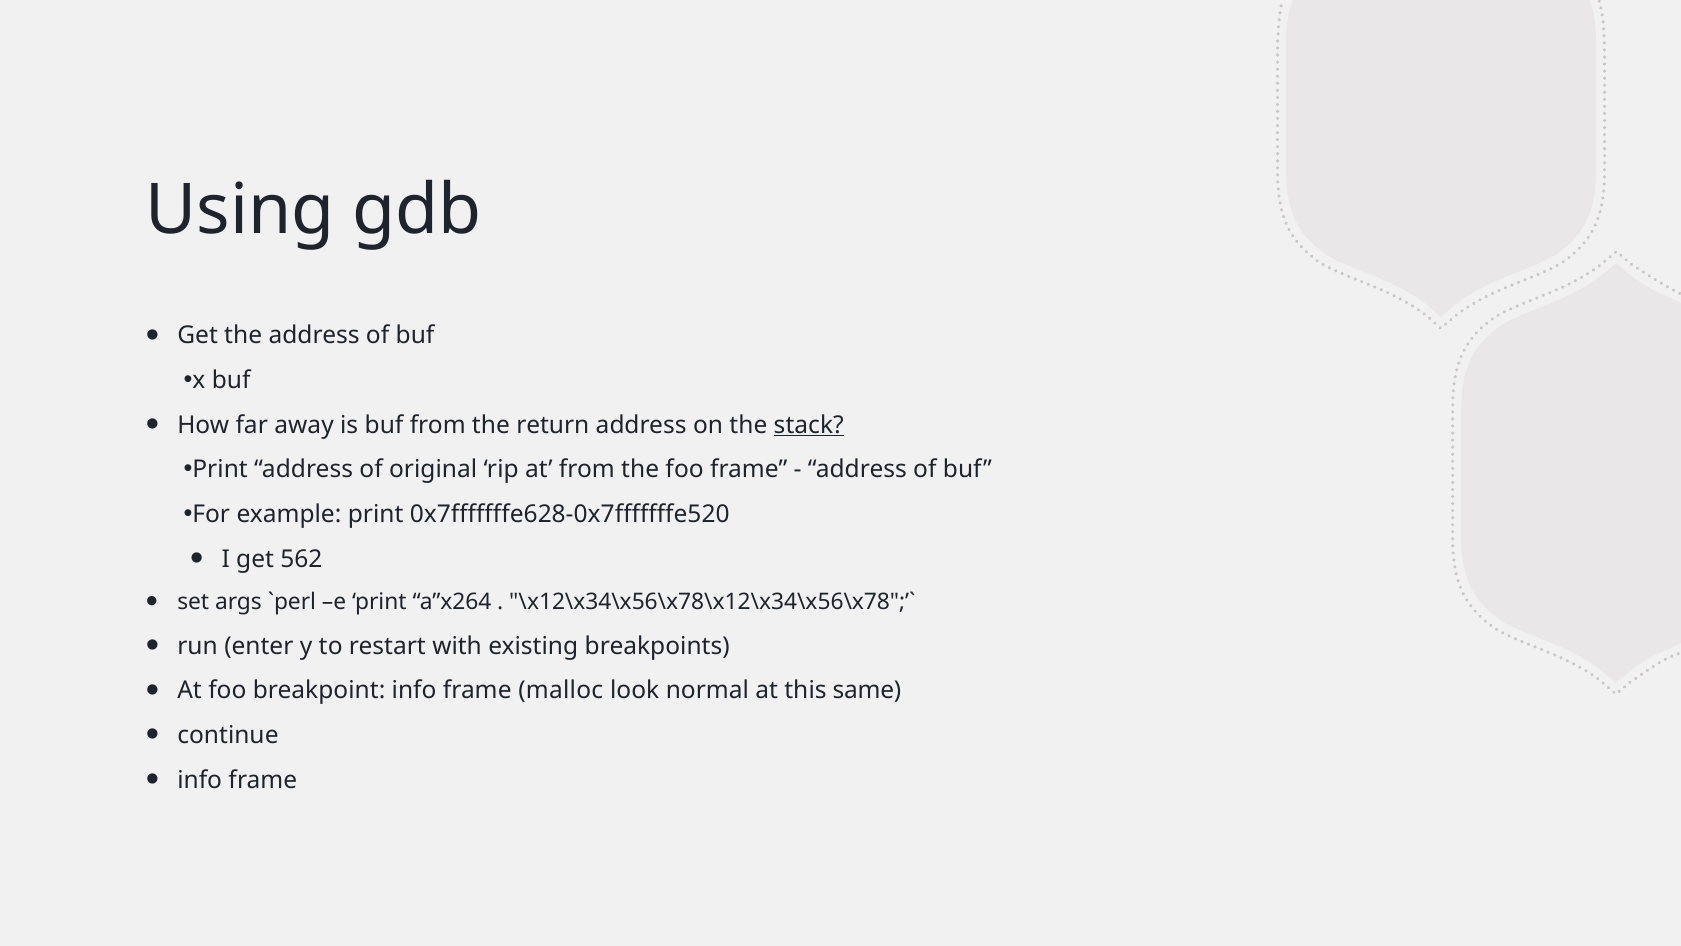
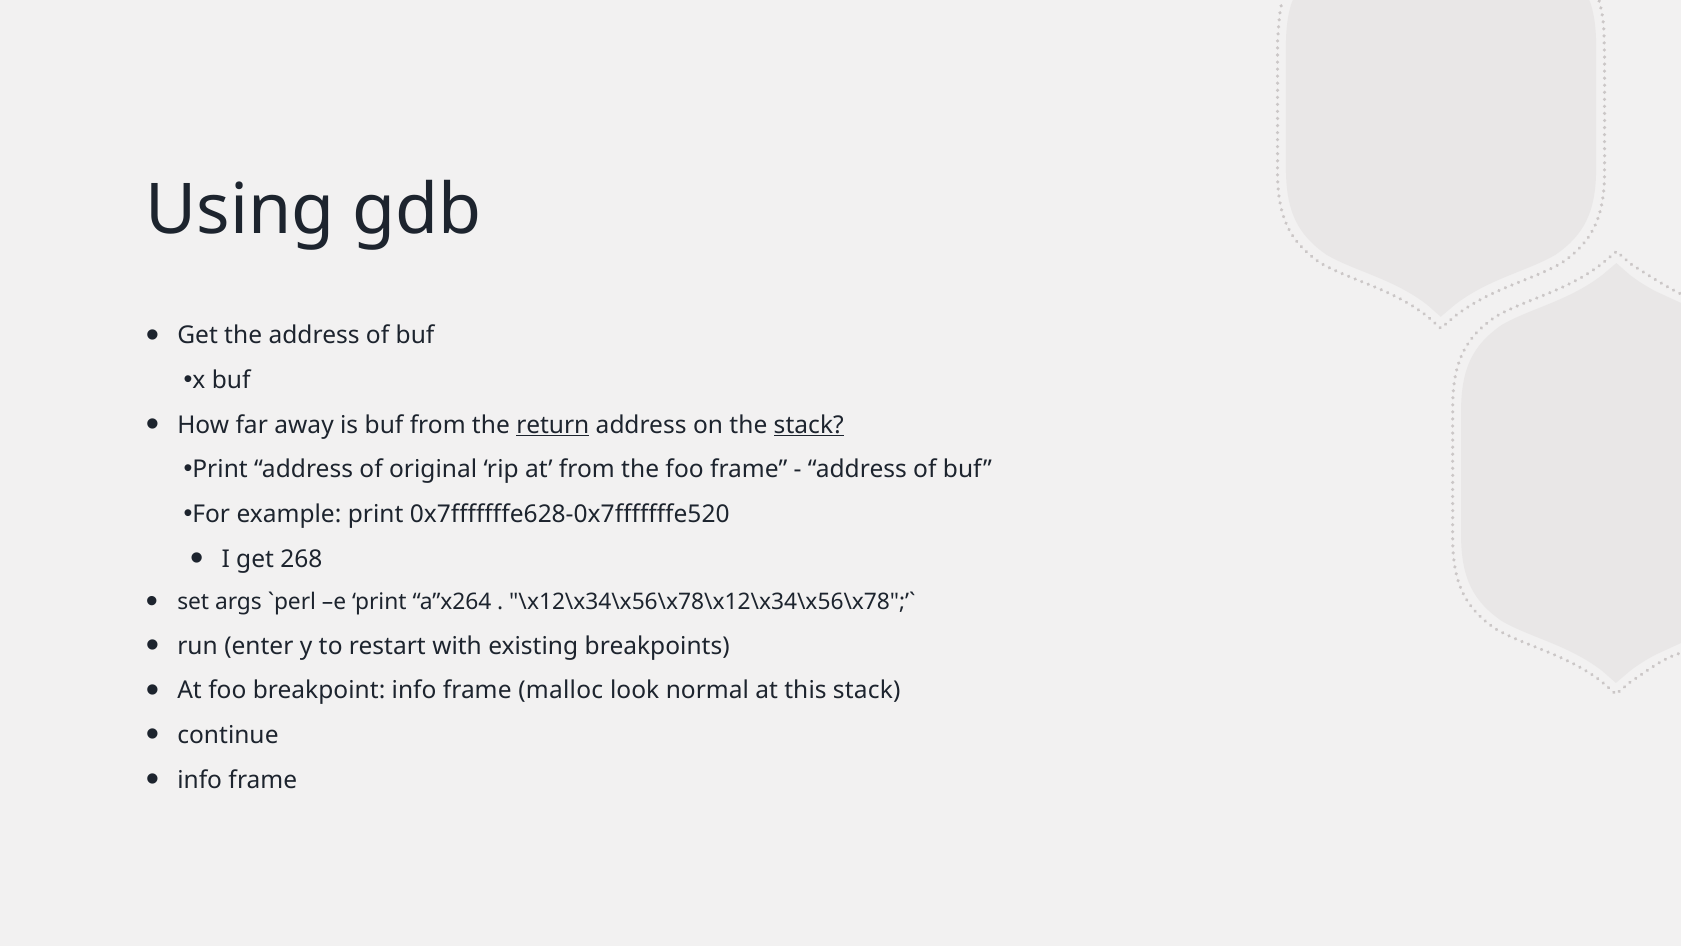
return underline: none -> present (553, 425)
562: 562 -> 268 (301, 559)
this same: same -> stack (867, 690)
